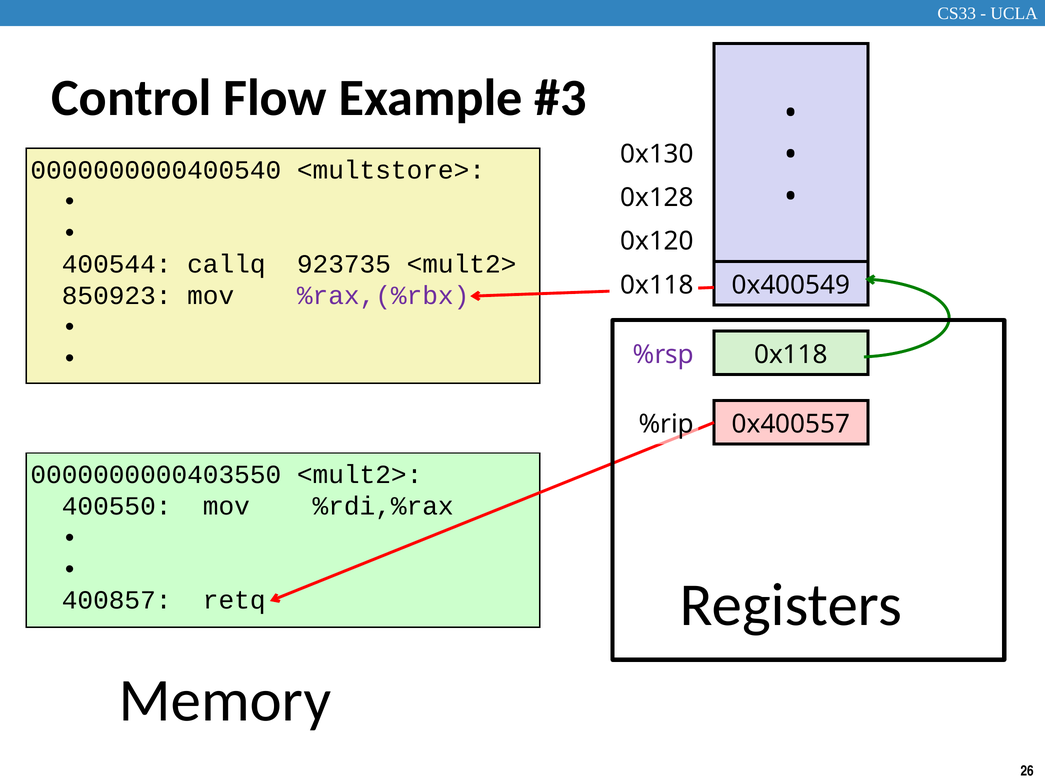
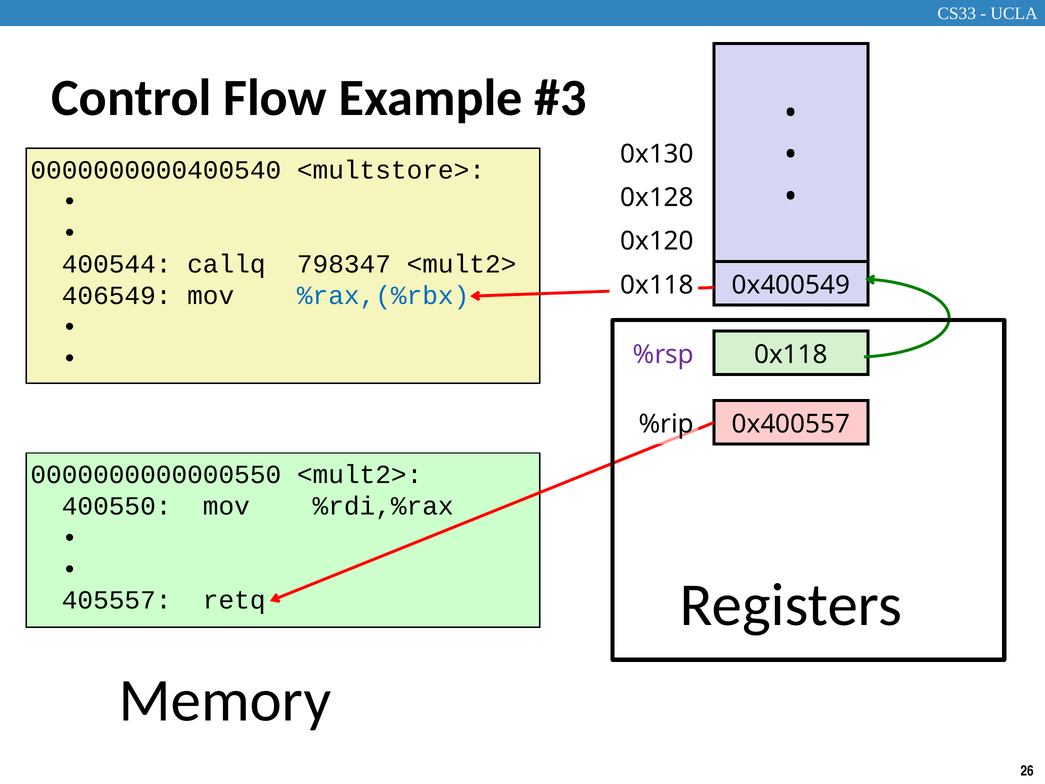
923735: 923735 -> 798347 (344, 264)
850923: 850923 -> 406549 (117, 295)
%rax,(%rbx colour: purple -> blue (383, 295)
0000000000403550: 0000000000403550 -> 0000000000000550 (156, 475)
400857: 400857 -> 405557 (117, 600)
